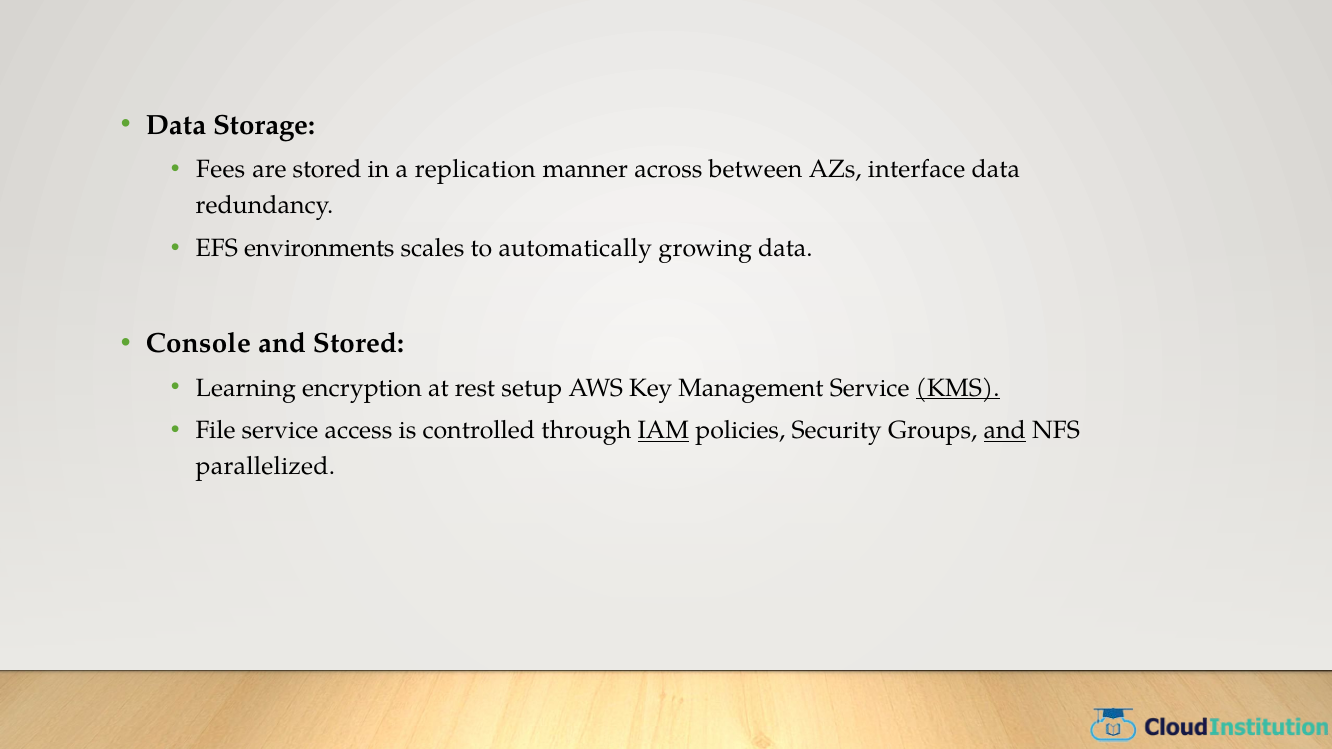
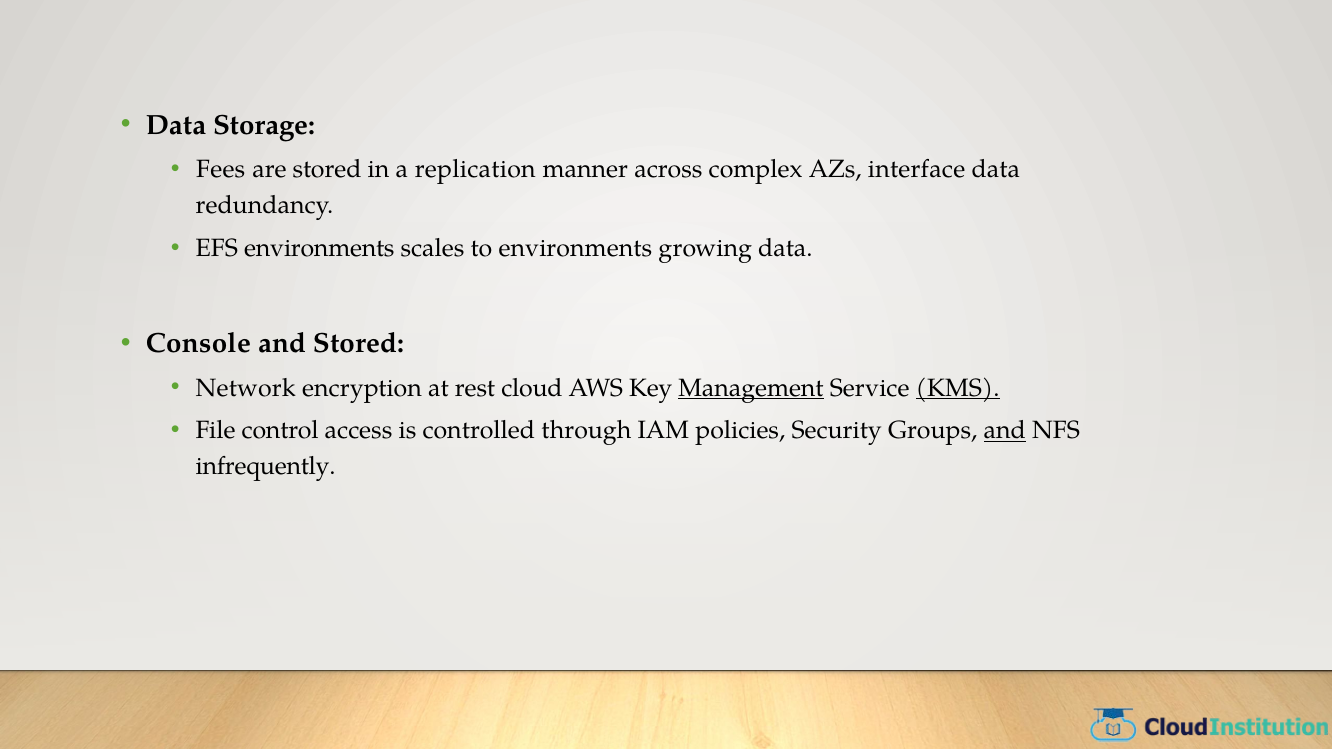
between: between -> complex (756, 169)
to automatically: automatically -> environments (575, 248)
Learning: Learning -> Network (246, 388)
setup: setup -> cloud (532, 388)
Management underline: none -> present (751, 388)
File service: service -> control (280, 431)
IAM underline: present -> none (663, 431)
parallelized: parallelized -> infrequently (266, 467)
